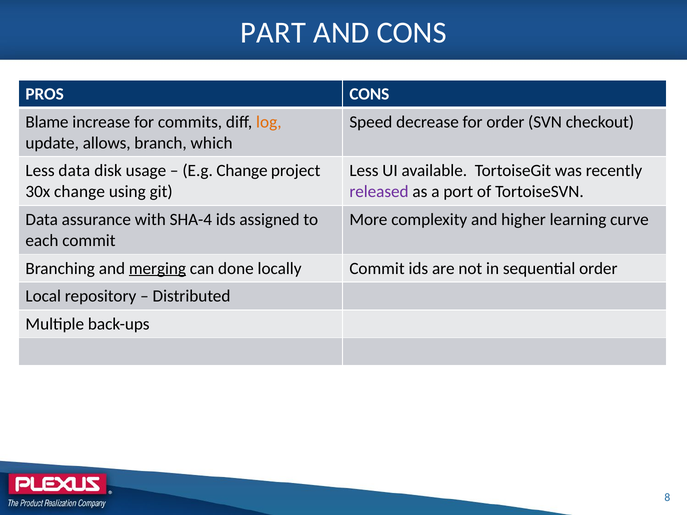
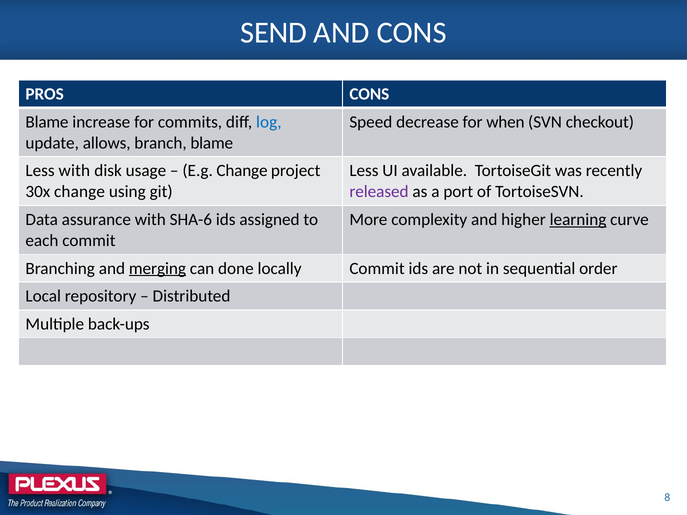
PART: PART -> SEND (274, 33)
log colour: orange -> blue (269, 122)
for order: order -> when (505, 122)
branch which: which -> blame (212, 143)
Less data: data -> with (74, 171)
SHA-4: SHA-4 -> SHA-6 (191, 220)
learning underline: none -> present (578, 220)
